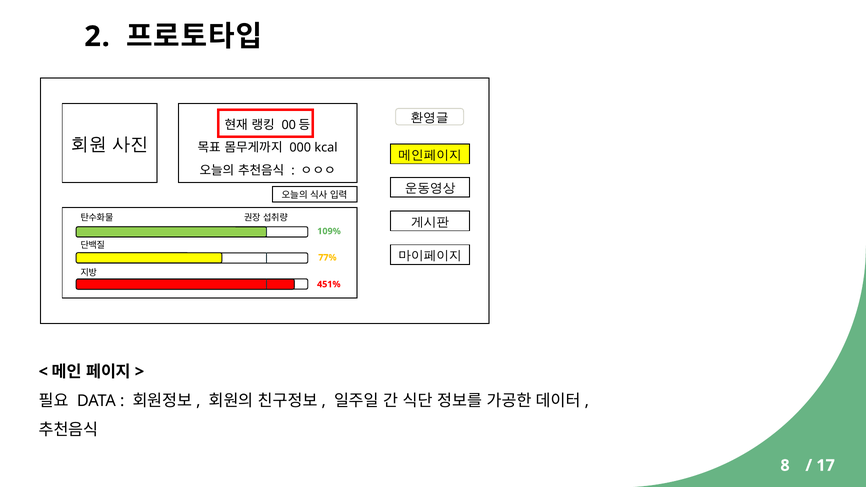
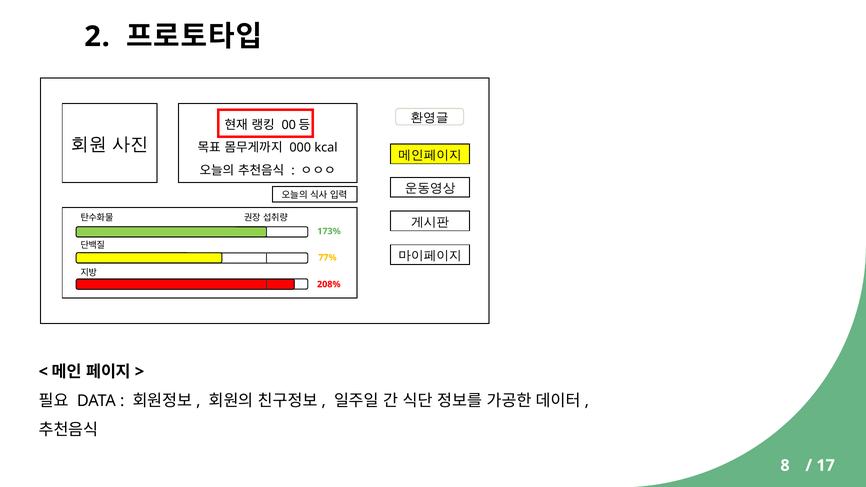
109%: 109% -> 173% (329, 231)
451%: 451% -> 208% (329, 284)
